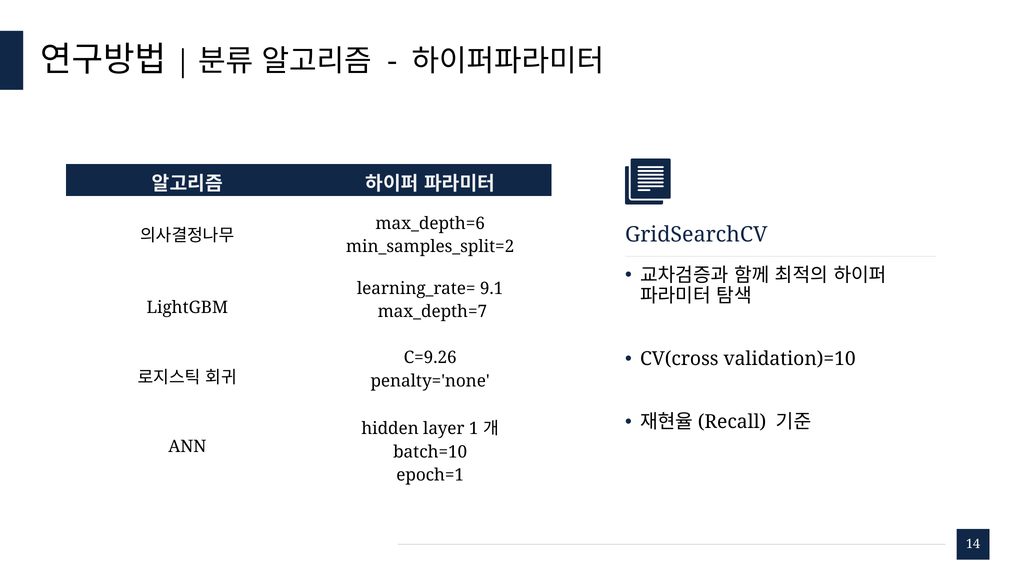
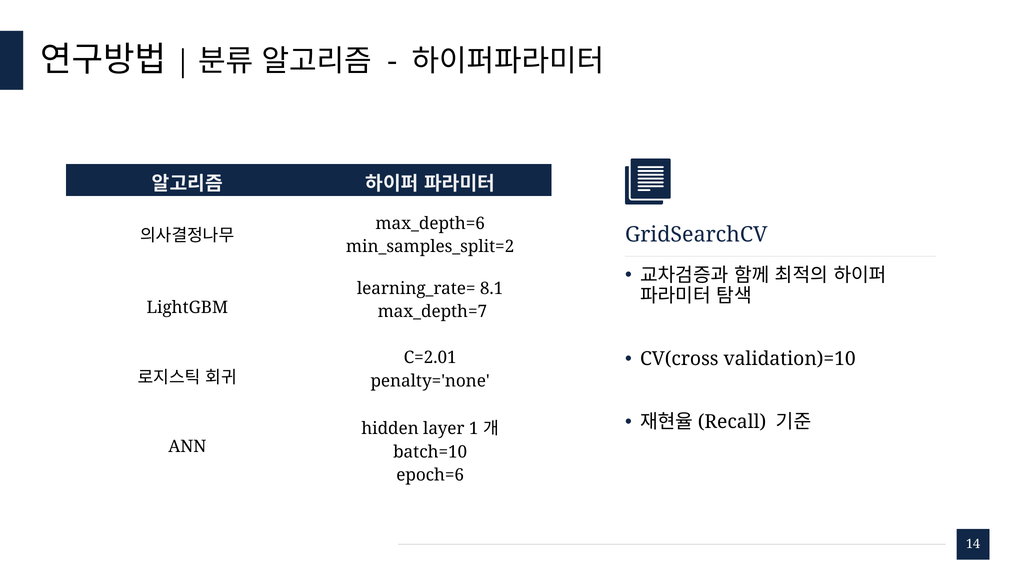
9.1: 9.1 -> 8.1 (492, 289)
C=9.26: C=9.26 -> C=2.01 (430, 358)
epoch=1: epoch=1 -> epoch=6 (430, 475)
